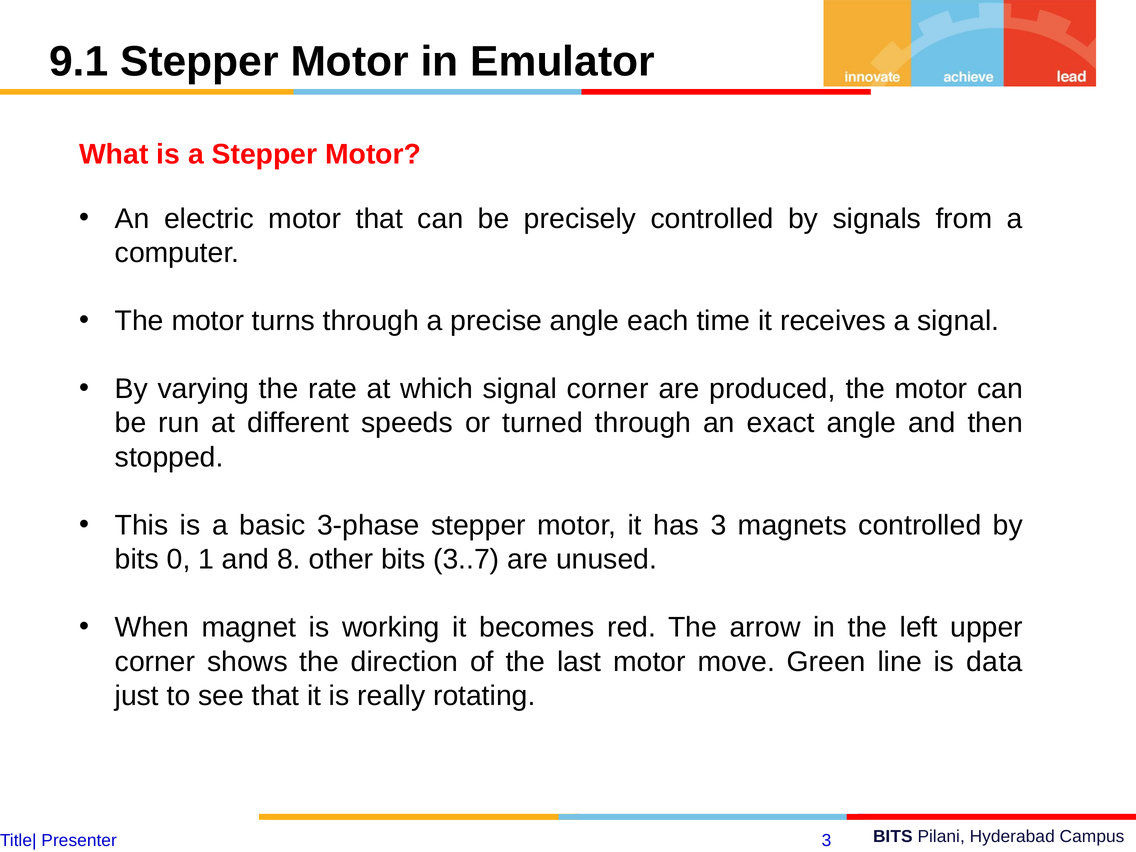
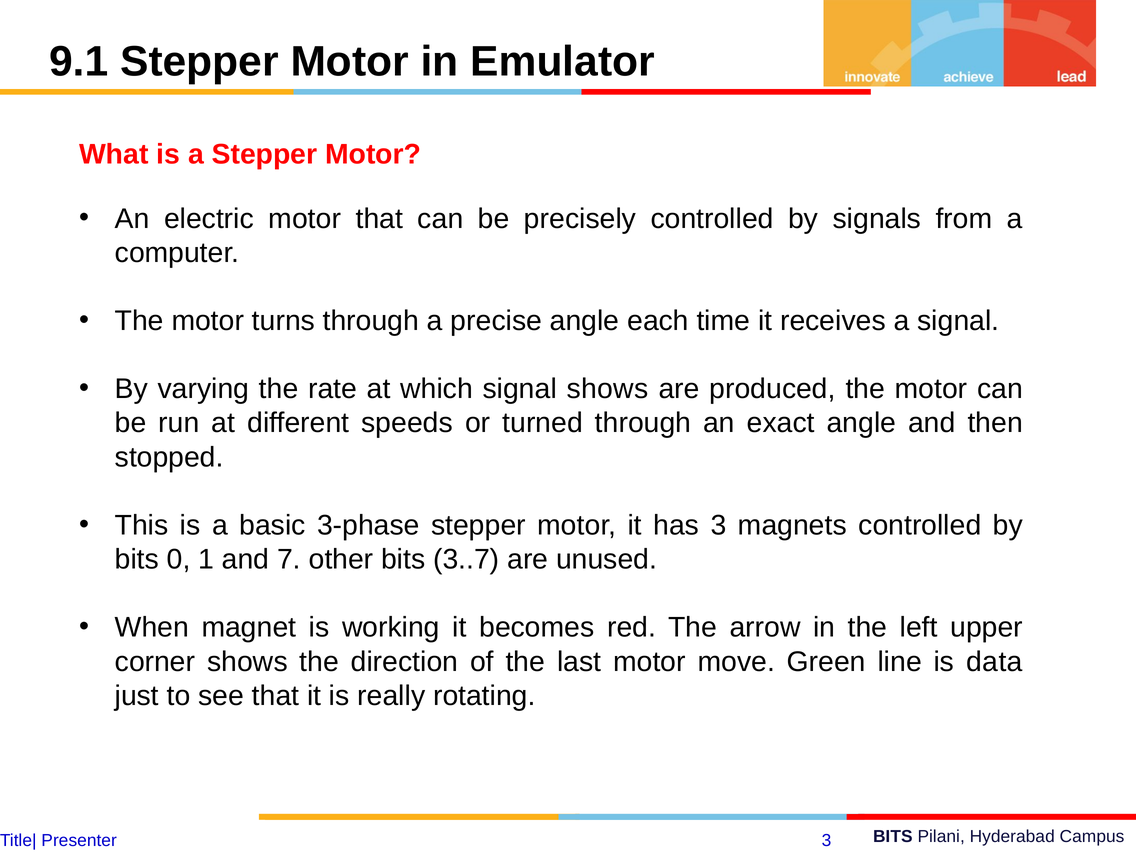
signal corner: corner -> shows (608, 389)
8: 8 -> 7 (289, 559)
